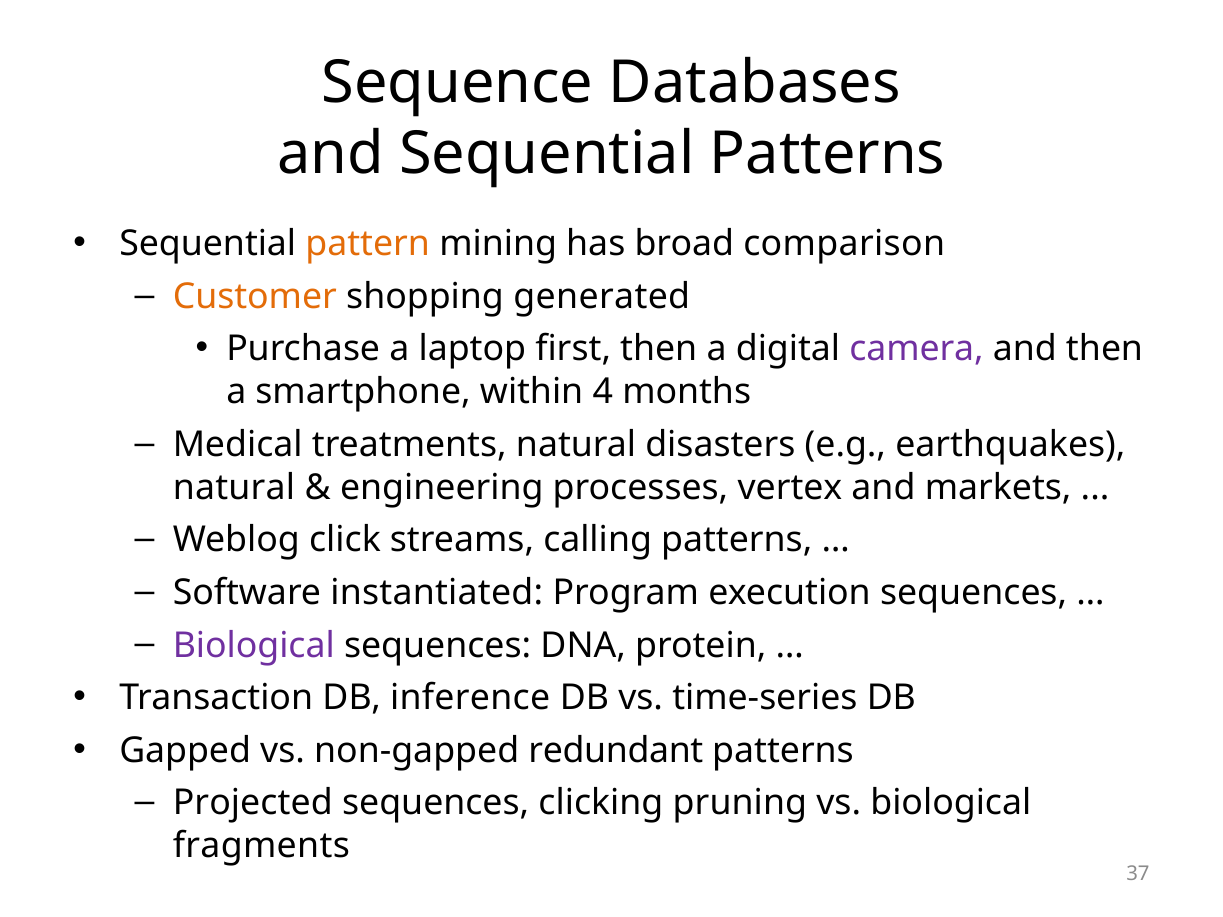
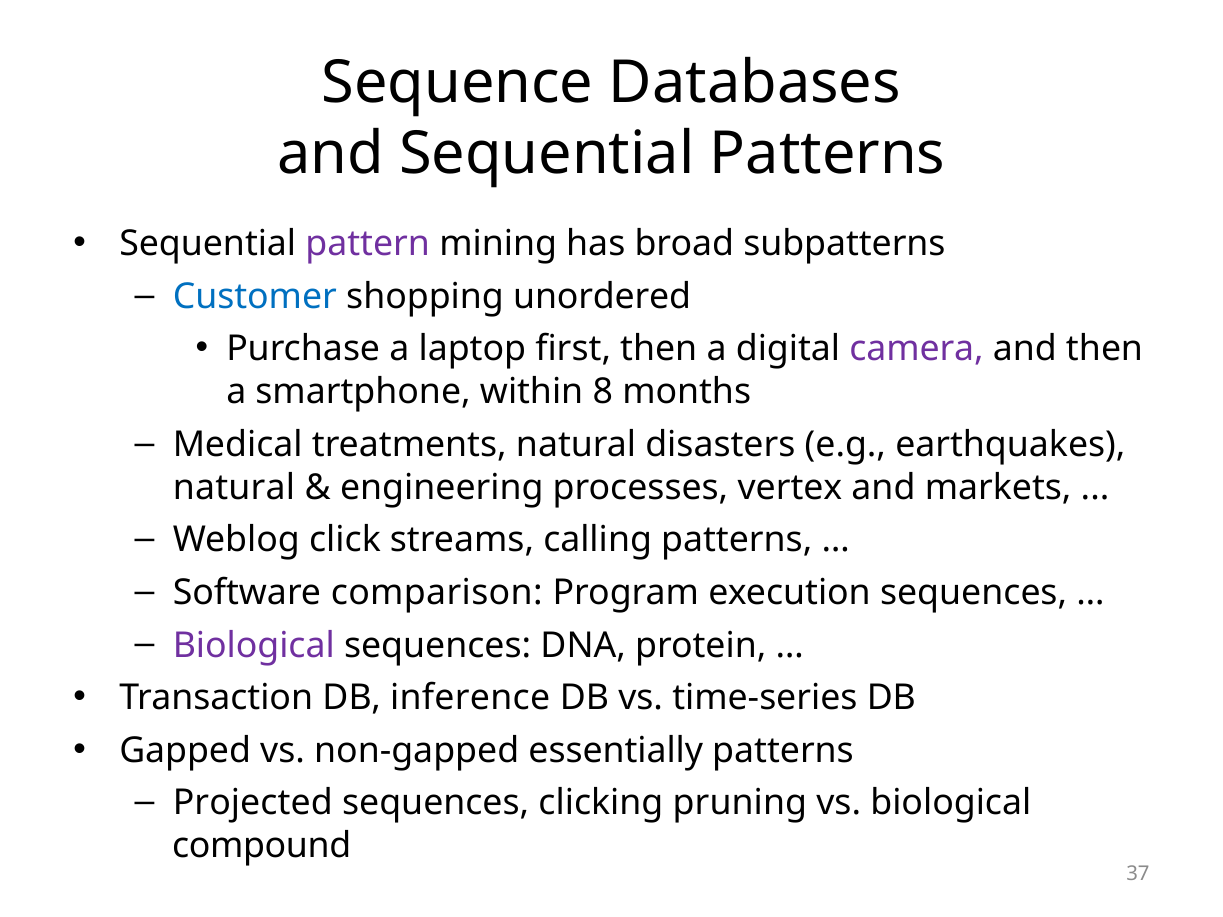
pattern colour: orange -> purple (368, 244)
comparison: comparison -> subpatterns (844, 244)
Customer colour: orange -> blue (255, 297)
generated: generated -> unordered (602, 297)
4: 4 -> 8 (603, 392)
instantiated: instantiated -> comparison (437, 593)
redundant: redundant -> essentially (616, 751)
fragments: fragments -> compound (262, 846)
